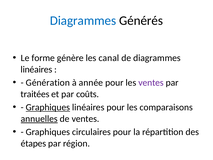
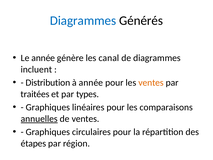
Le forme: forme -> année (43, 58)
linéaires: linéaires -> incluent (36, 69)
Génération: Génération -> Distribution (48, 83)
ventes colour: purple -> orange (151, 83)
coûts: coûts -> types (88, 94)
Graphiques underline: present -> none (48, 107)
